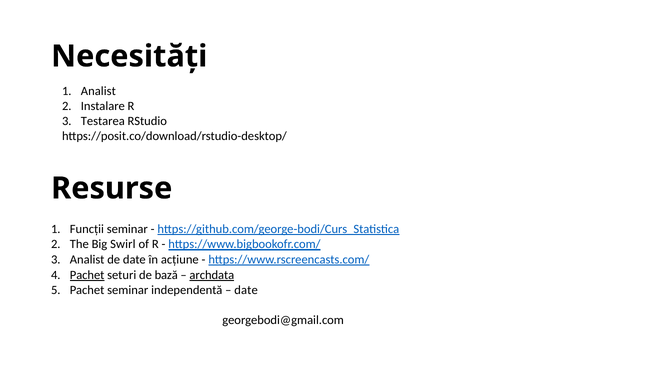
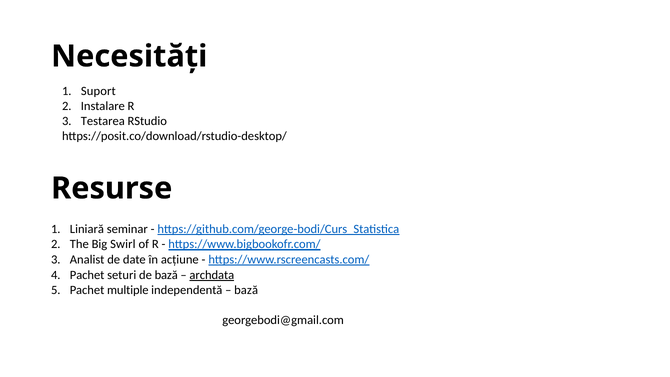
Analist: Analist -> Suport (98, 91)
Funcții: Funcții -> Liniară (87, 229)
Pachet underline: present -> none (87, 275)
Pachet seminar: seminar -> multiple (128, 290)
date: date -> bază (246, 290)
